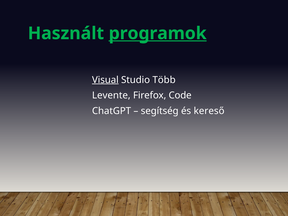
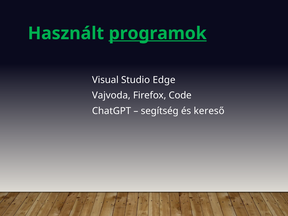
Visual underline: present -> none (105, 80)
Több: Több -> Edge (164, 80)
Levente: Levente -> Vajvoda (111, 95)
